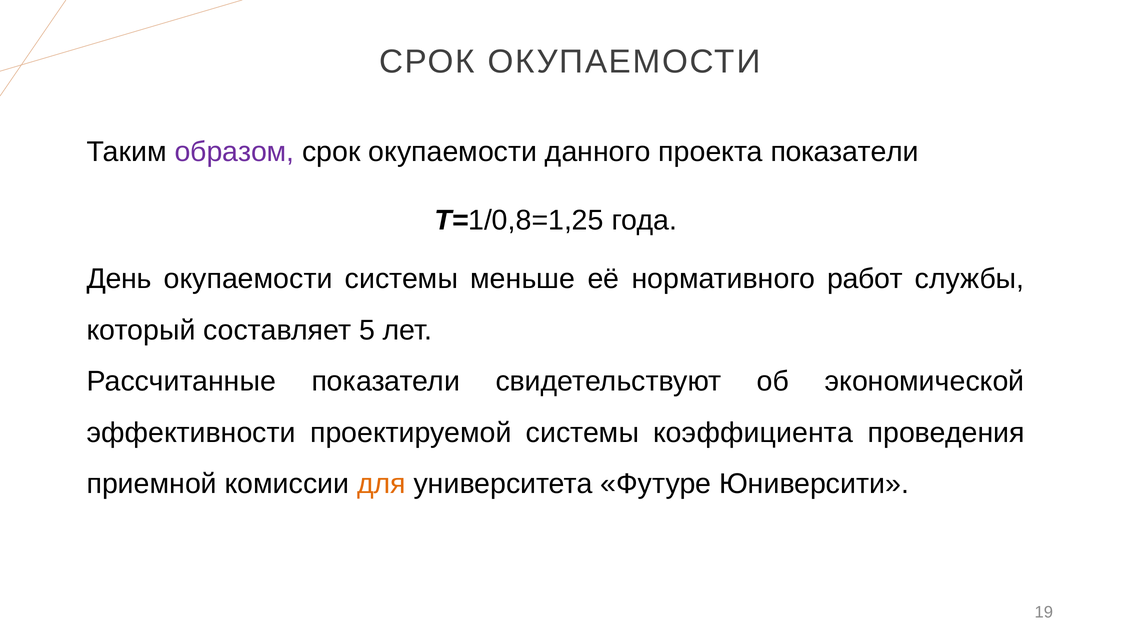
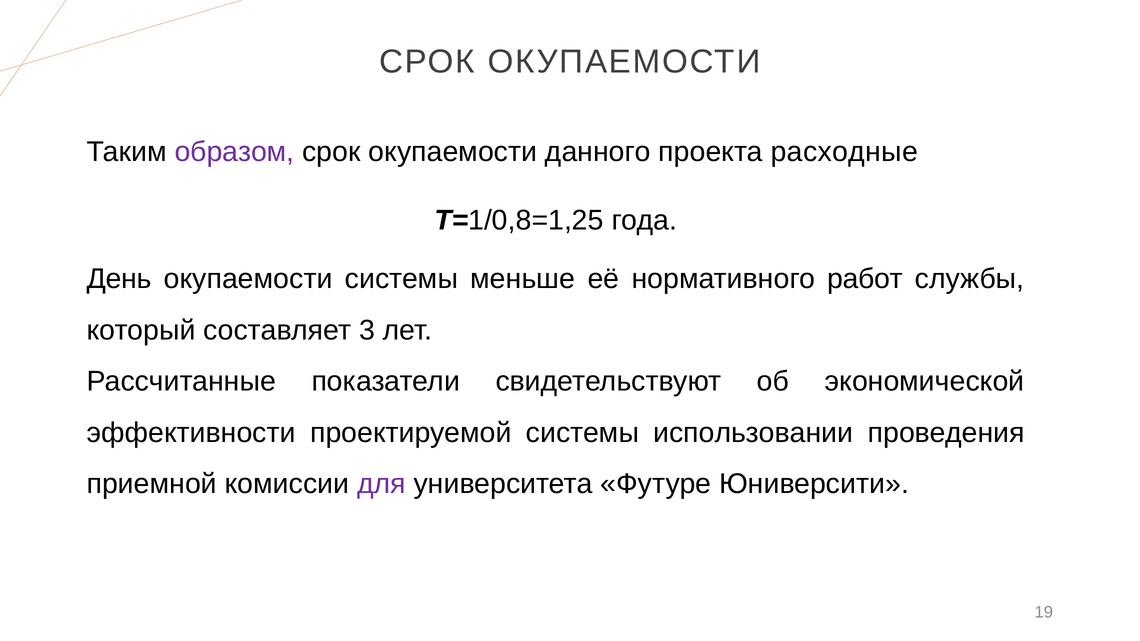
проекта показатели: показатели -> расходные (844, 152)
5: 5 -> 3 (367, 330)
коэффициента: коэффициента -> использовании (753, 433)
для colour: orange -> purple (381, 484)
